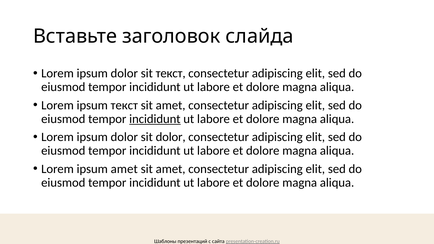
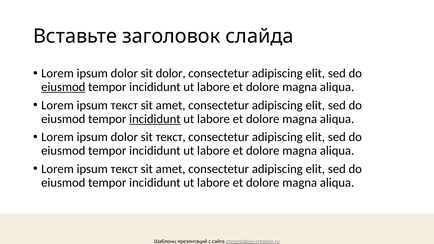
sit текст: текст -> dolor (171, 73)
eiusmod underline: none -> present (63, 87)
sit dolor: dolor -> текст (171, 137)
amet: amet -> текст (124, 169)
